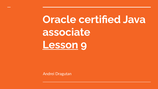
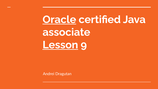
Oracle underline: none -> present (59, 20)
